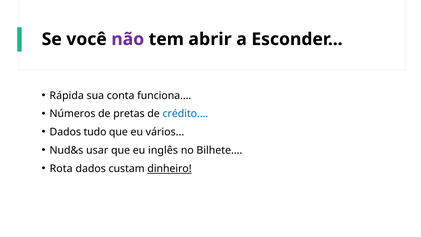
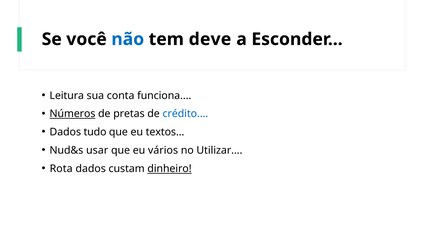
não colour: purple -> blue (128, 39)
abrir: abrir -> deve (210, 39)
Rápida: Rápida -> Leitura (67, 95)
Números underline: none -> present (73, 114)
vários: vários -> textos (165, 132)
inglês: inglês -> vários (163, 150)
Bilhete: Bilhete -> Utilizar (219, 150)
